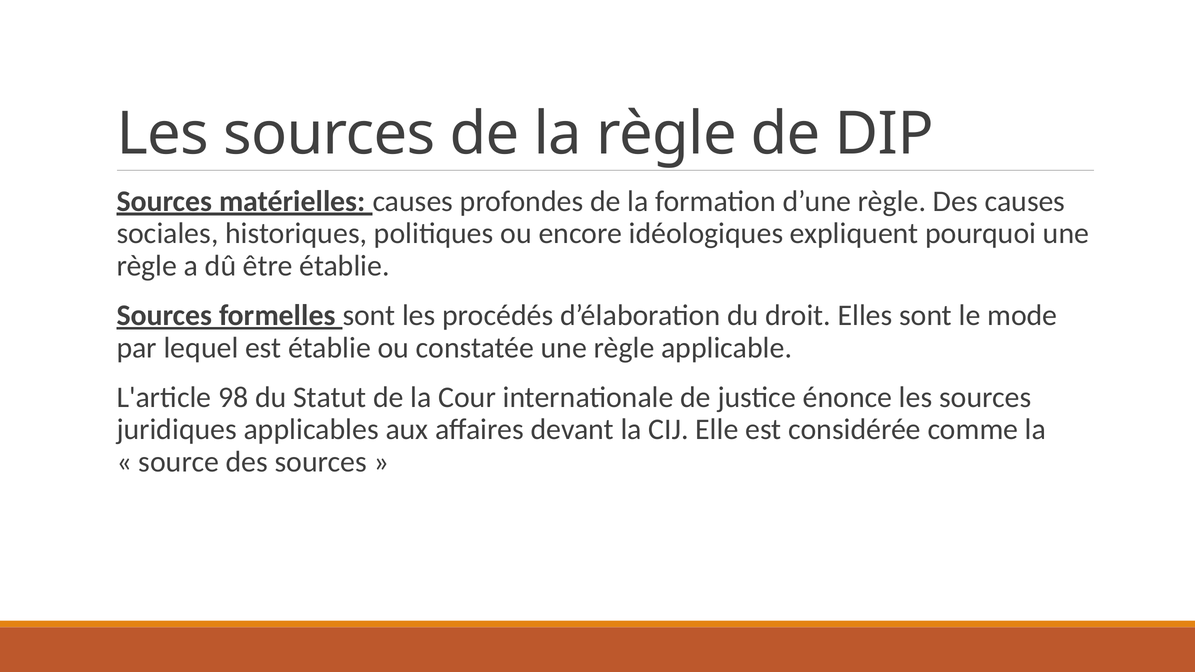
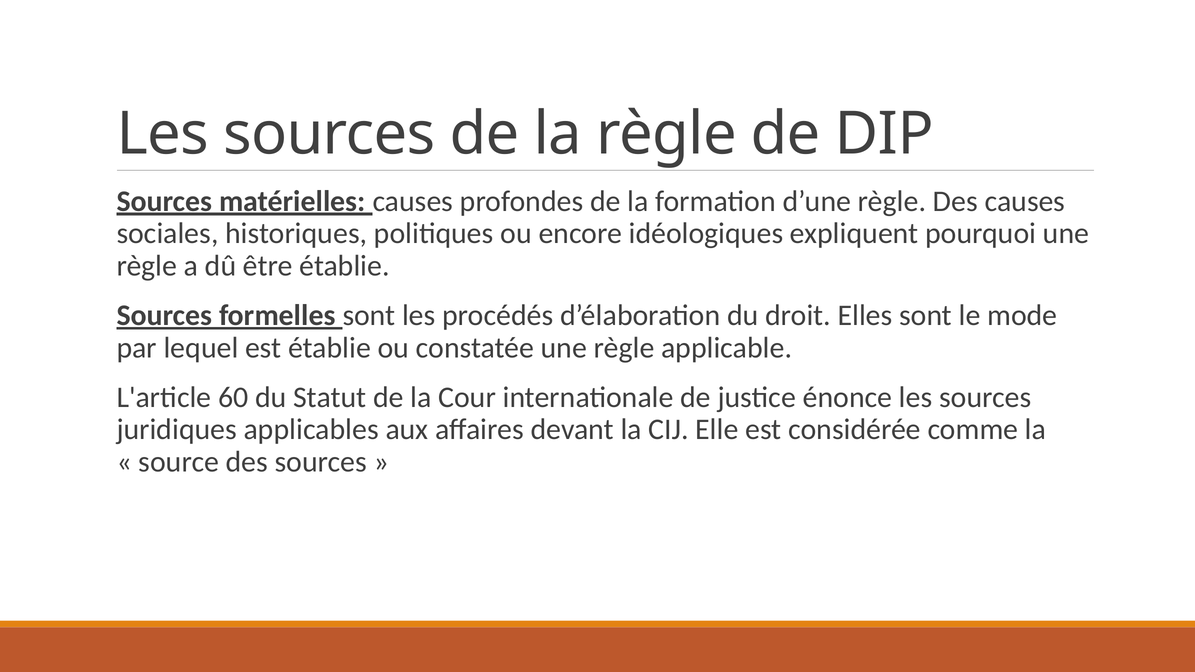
98: 98 -> 60 (233, 397)
